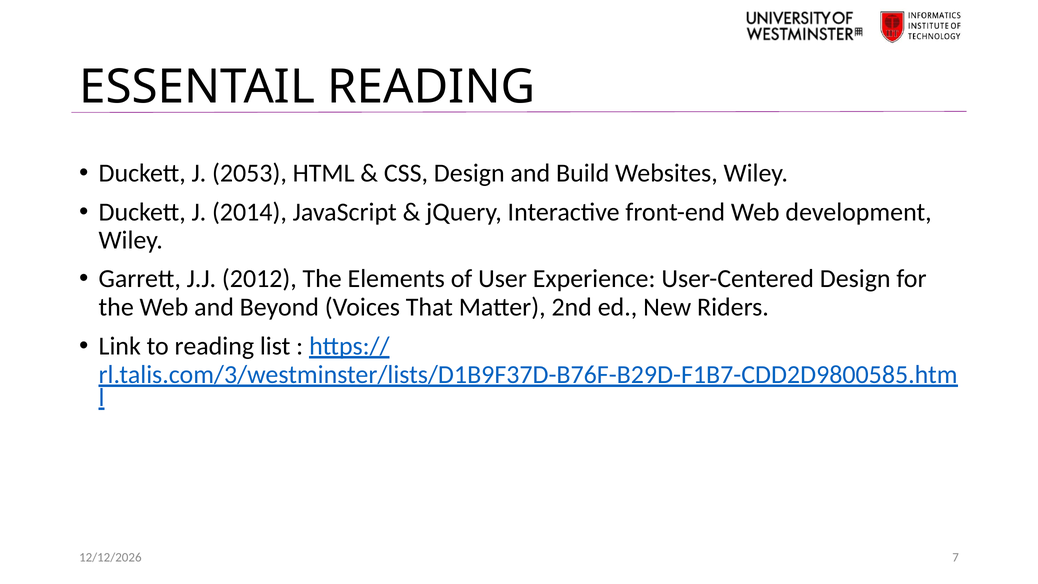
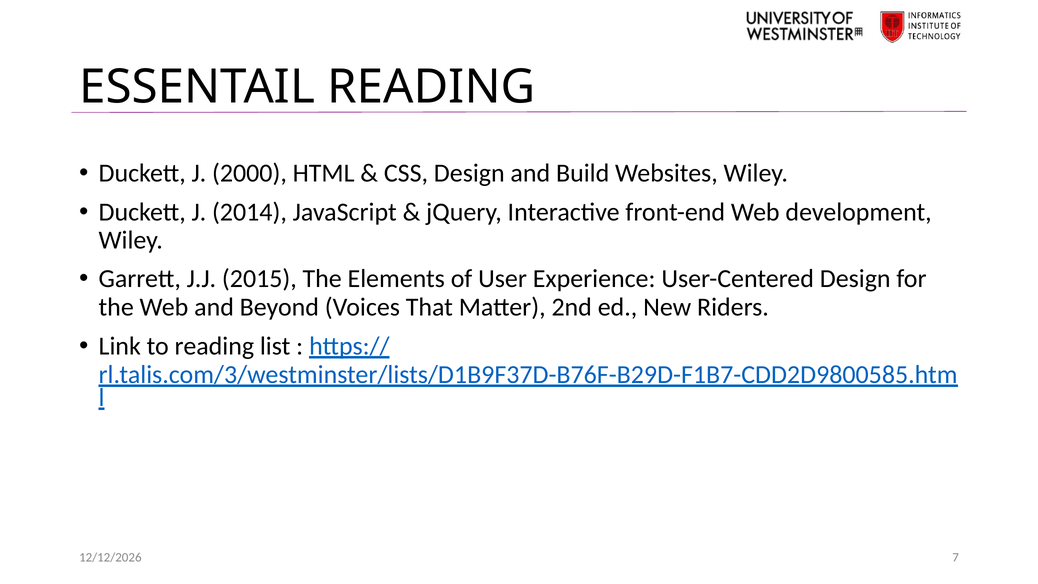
2053: 2053 -> 2000 (249, 173)
2012: 2012 -> 2015 (259, 279)
